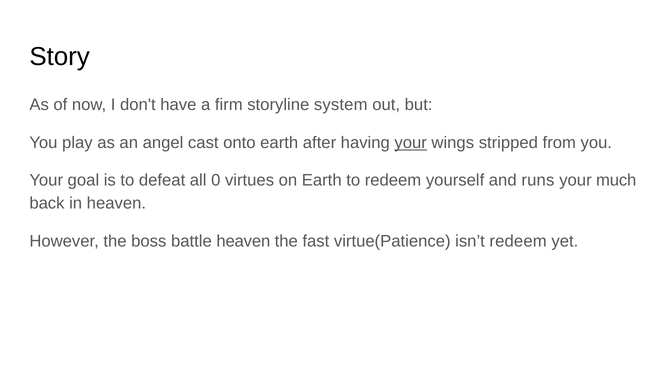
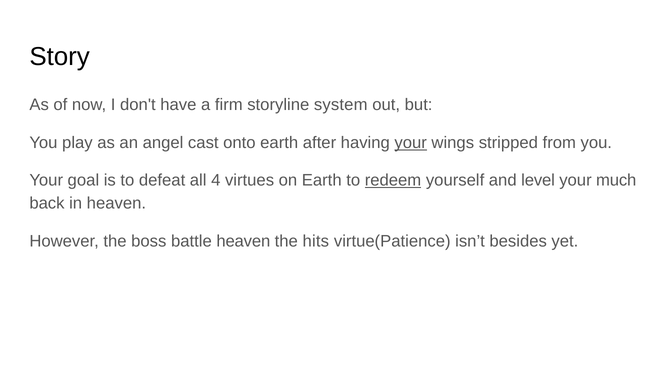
0: 0 -> 4 (216, 181)
redeem underline: none -> present (393, 181)
runs: runs -> level (538, 181)
fast: fast -> hits (316, 241)
isn’t redeem: redeem -> besides (518, 241)
